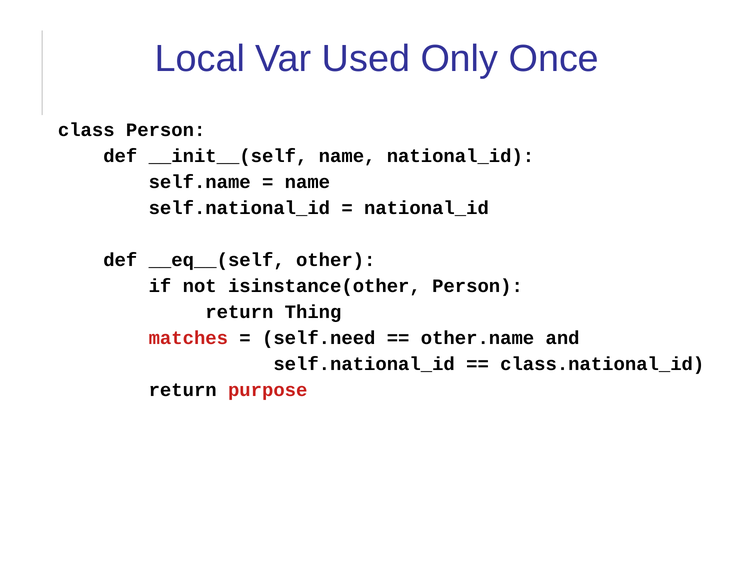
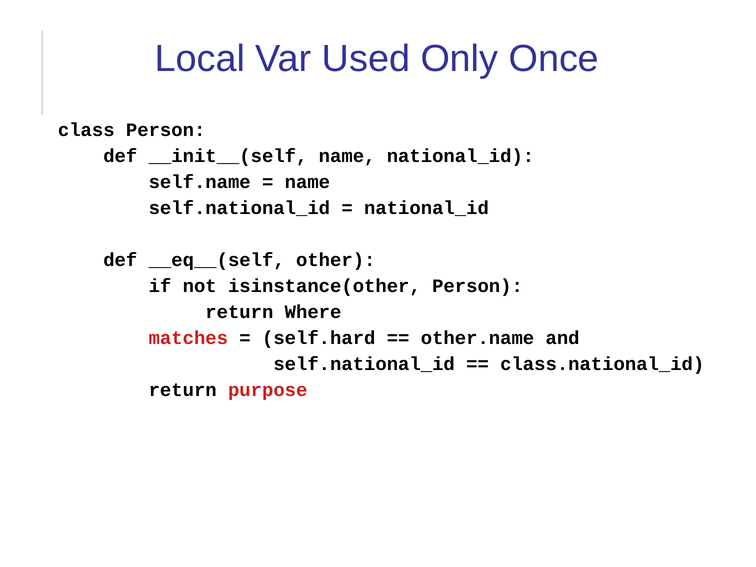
Thing: Thing -> Where (313, 312)
self.need: self.need -> self.hard (319, 338)
